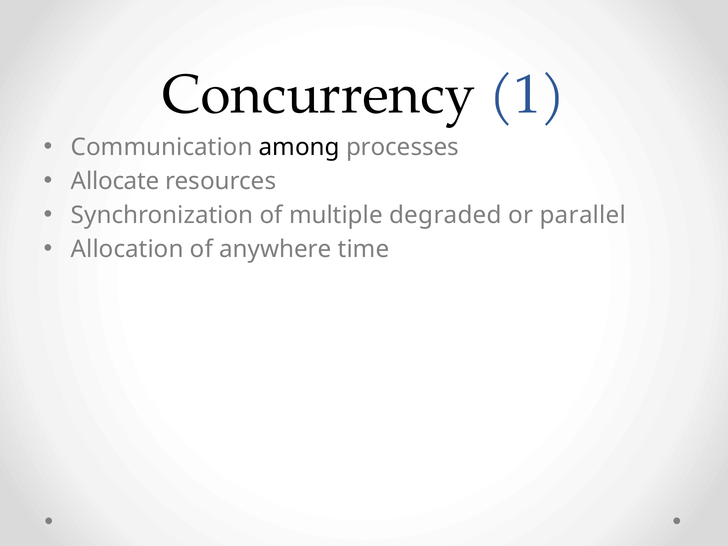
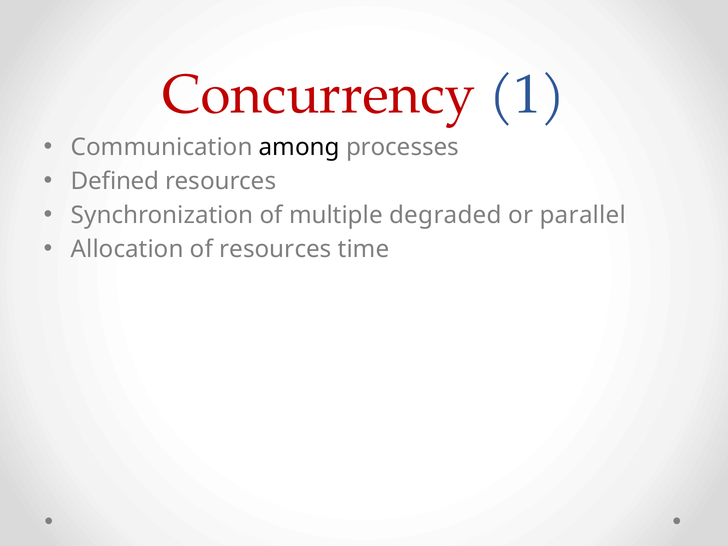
Concurrency colour: black -> red (319, 95)
Allocate: Allocate -> Defined (115, 181)
of anywhere: anywhere -> resources (275, 249)
